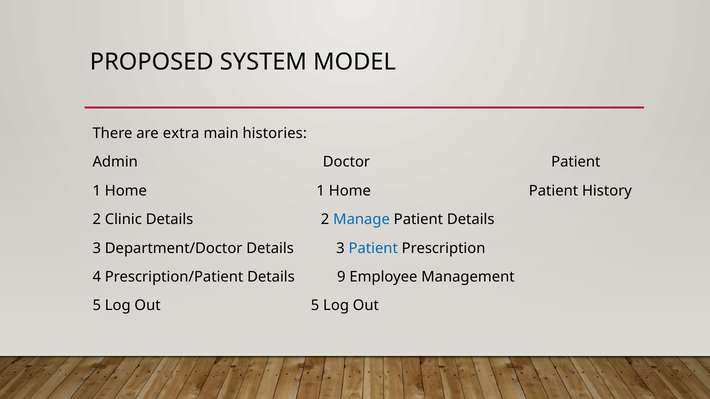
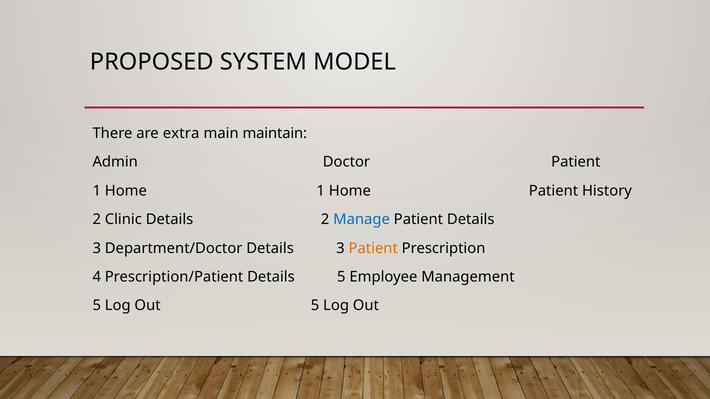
histories: histories -> maintain (275, 134)
Patient colour: blue -> orange (373, 248)
Details 9: 9 -> 5 (341, 277)
